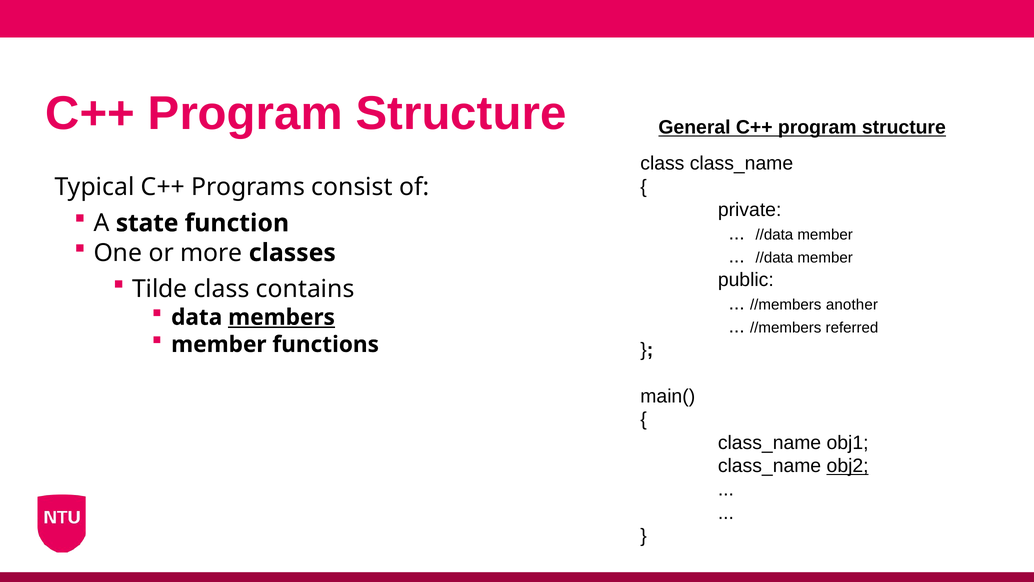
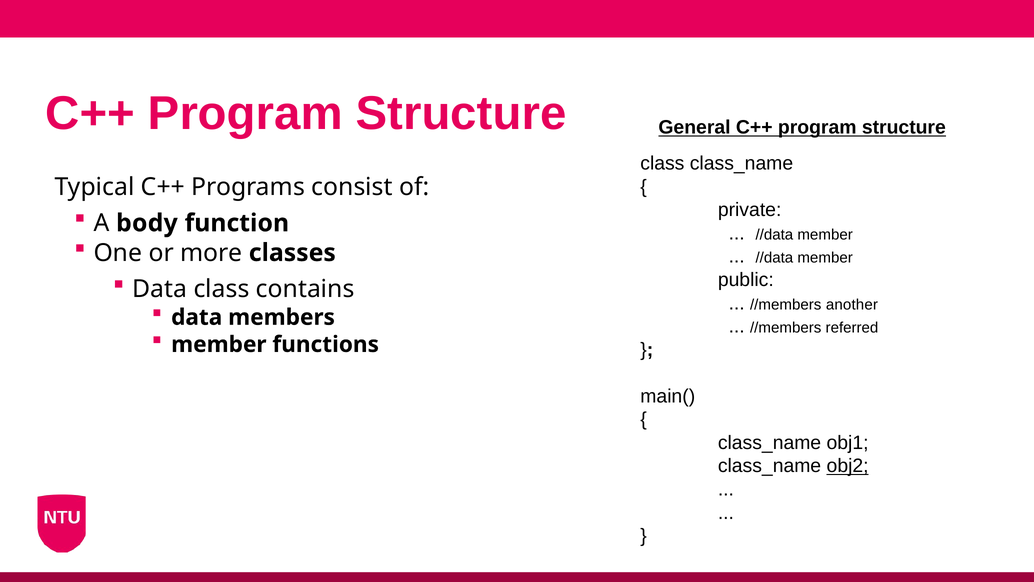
state: state -> body (147, 223)
Tilde: Tilde -> Data (160, 289)
members underline: present -> none (282, 317)
